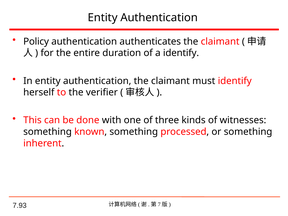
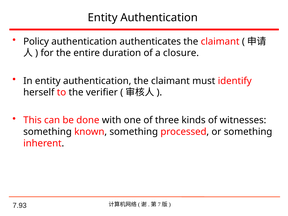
a identify: identify -> closure (181, 53)
